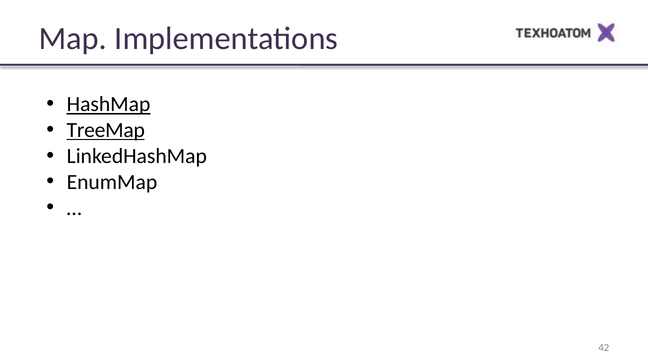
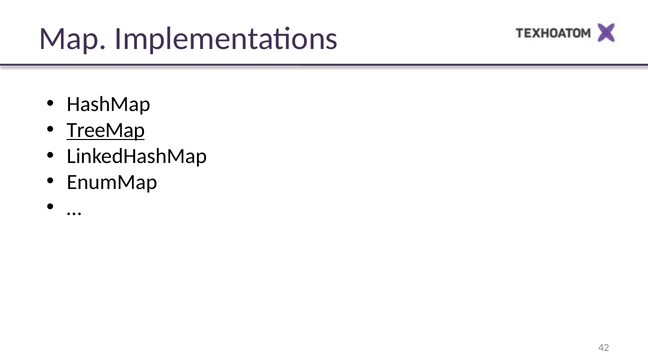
HashMap underline: present -> none (109, 105)
